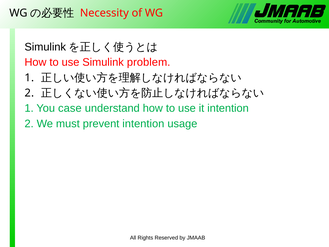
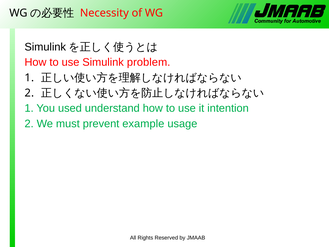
case: case -> used (70, 108)
prevent intention: intention -> example (143, 124)
